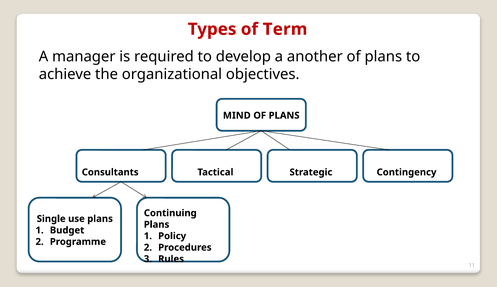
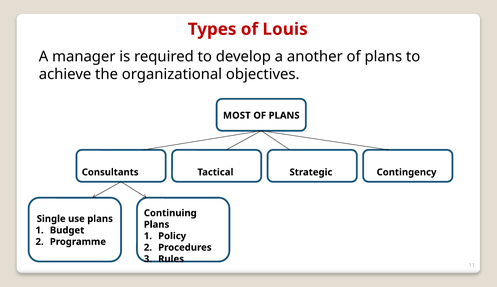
Term: Term -> Louis (285, 29)
MIND: MIND -> MOST (237, 115)
